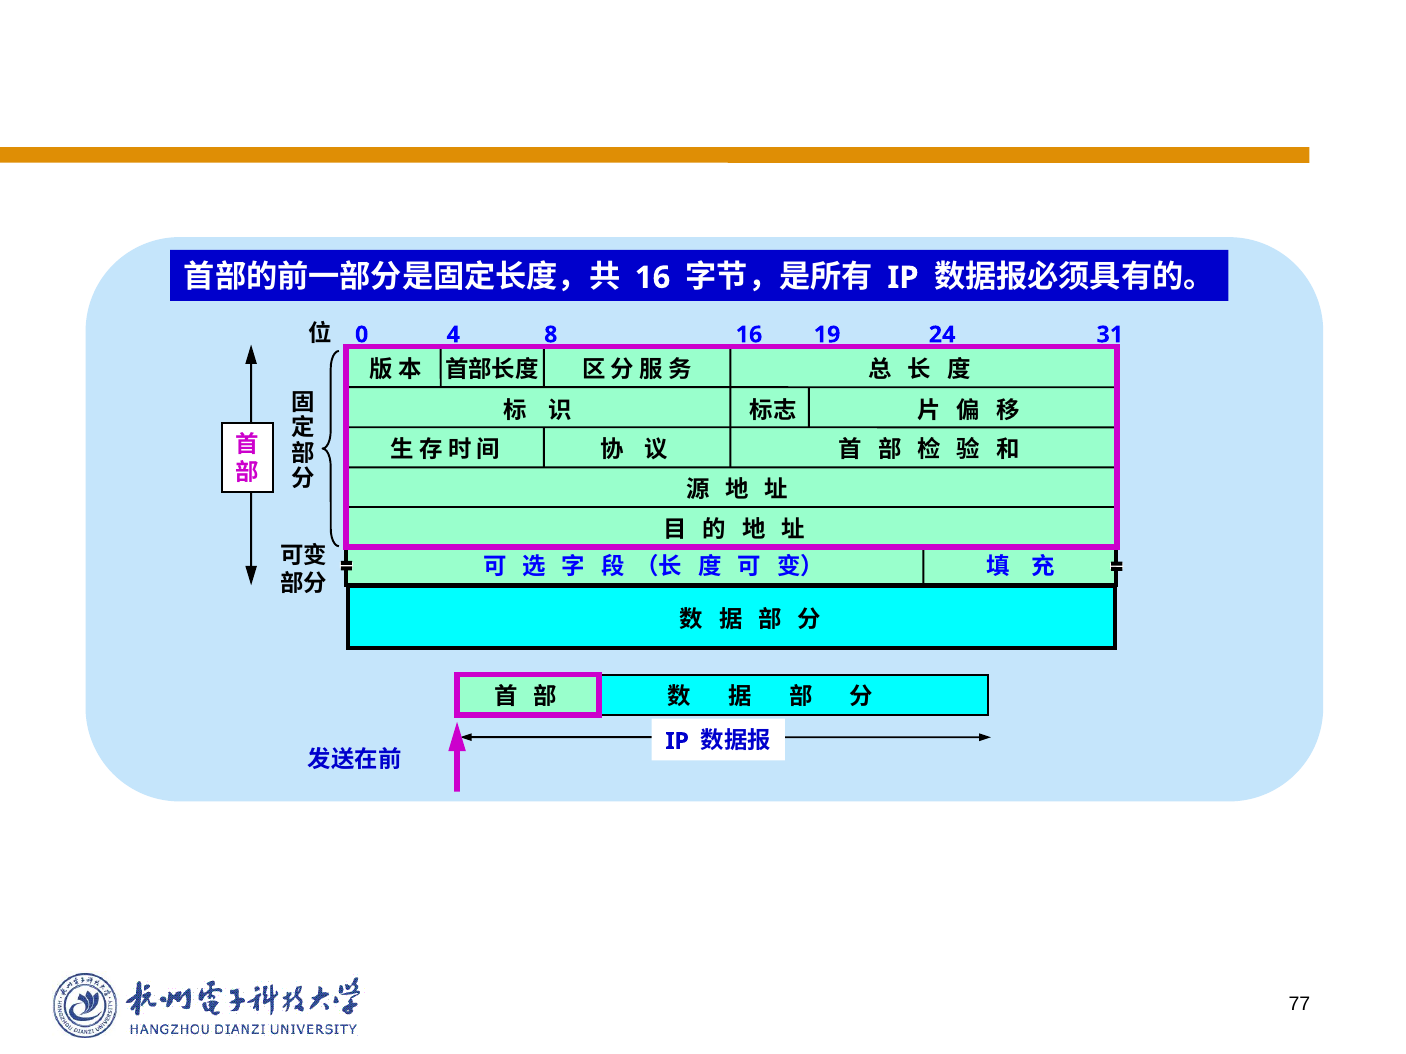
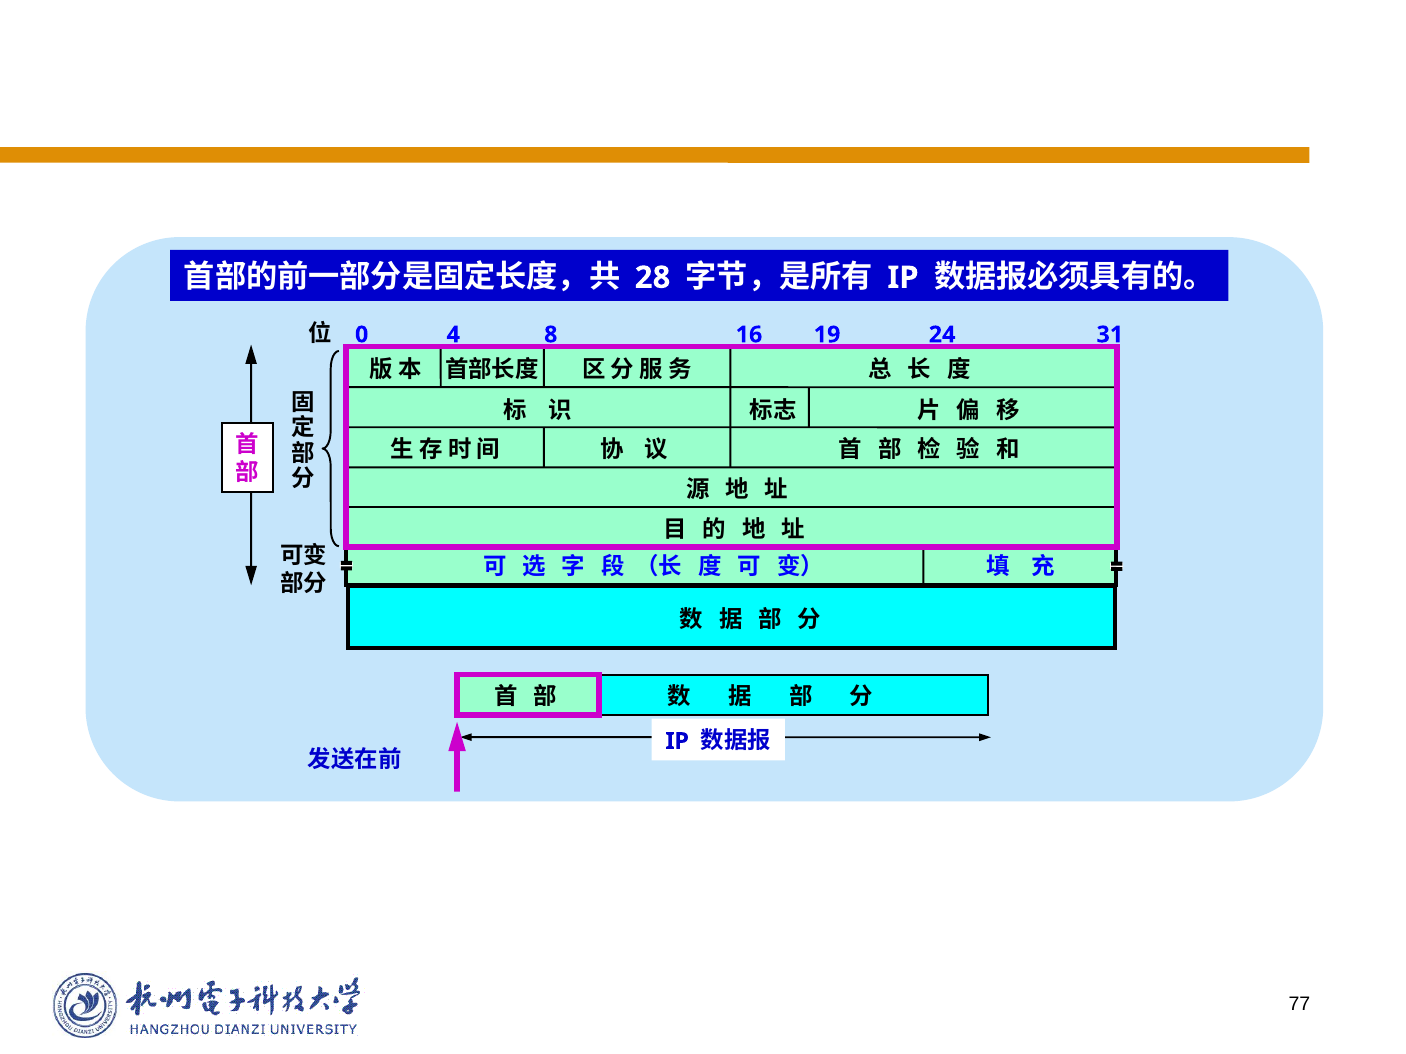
16: 16 -> 28 (653, 278)
